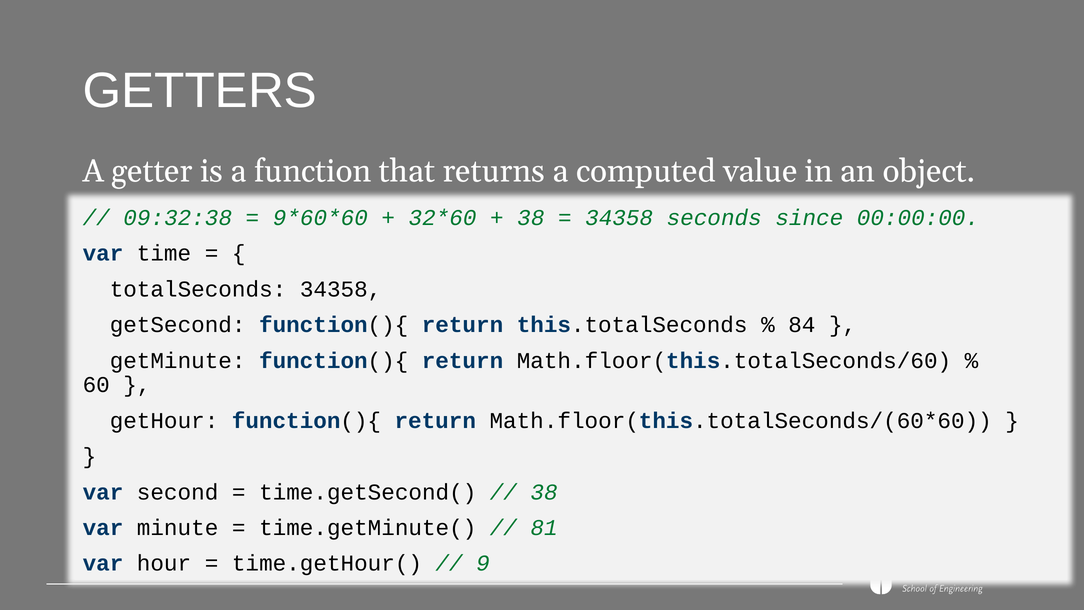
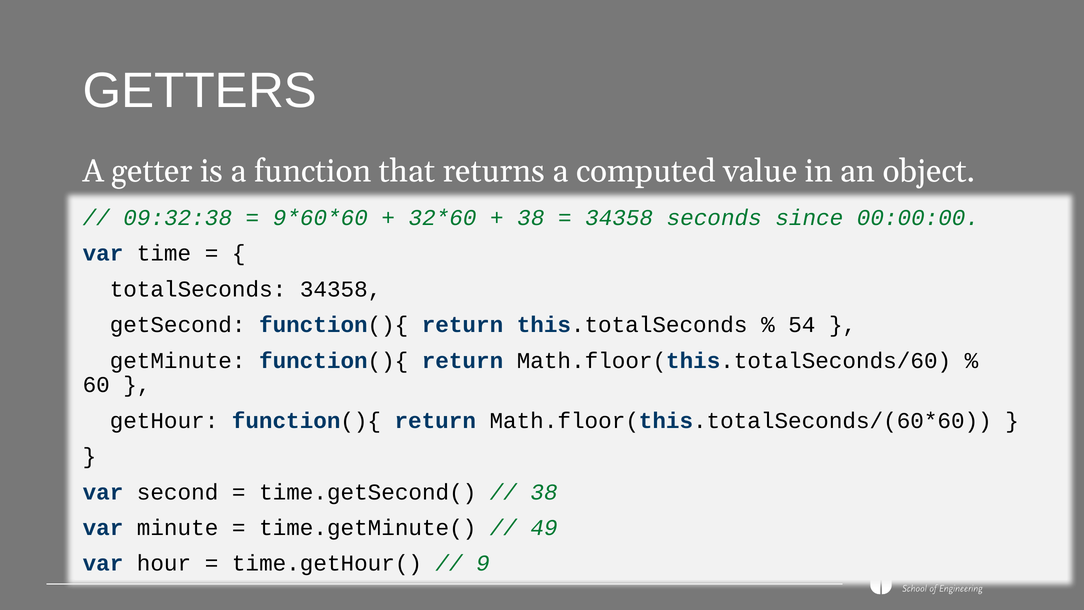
84: 84 -> 54 (802, 325)
81: 81 -> 49 (544, 528)
